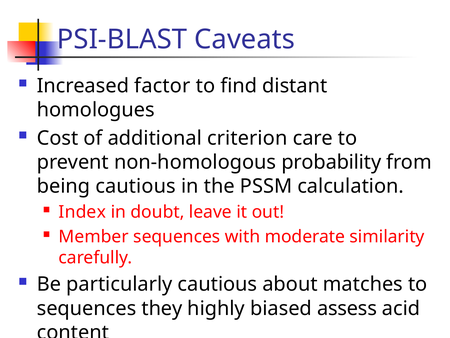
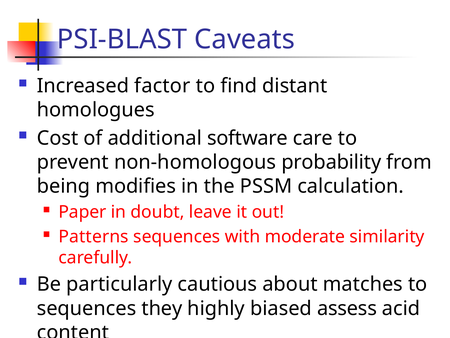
criterion: criterion -> software (247, 138)
being cautious: cautious -> modifies (136, 186)
Index: Index -> Paper (82, 212)
Member: Member -> Patterns (94, 236)
